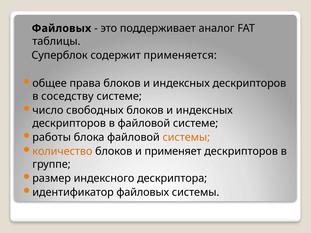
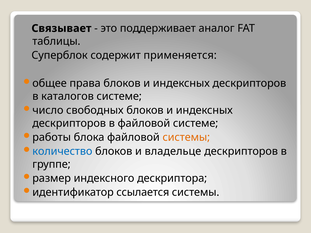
Файловых: Файловых -> Связывает (61, 28)
соседству: соседству -> каталогов (67, 96)
количество colour: orange -> blue (62, 151)
применяет: применяет -> владельце (173, 151)
идентификатор файловых: файловых -> ссылается (143, 192)
